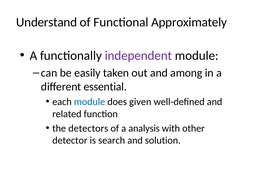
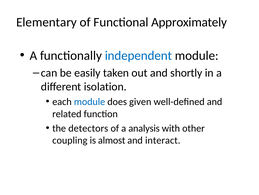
Understand: Understand -> Elementary (47, 22)
independent colour: purple -> blue (138, 55)
among: among -> shortly (186, 73)
essential: essential -> isolation (105, 86)
detector: detector -> coupling (70, 140)
search: search -> almost (112, 140)
solution: solution -> interact (163, 140)
